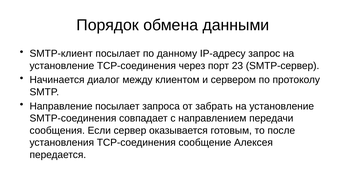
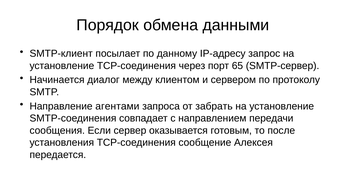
23: 23 -> 65 (237, 66)
Направление посылает: посылает -> агентами (117, 106)
